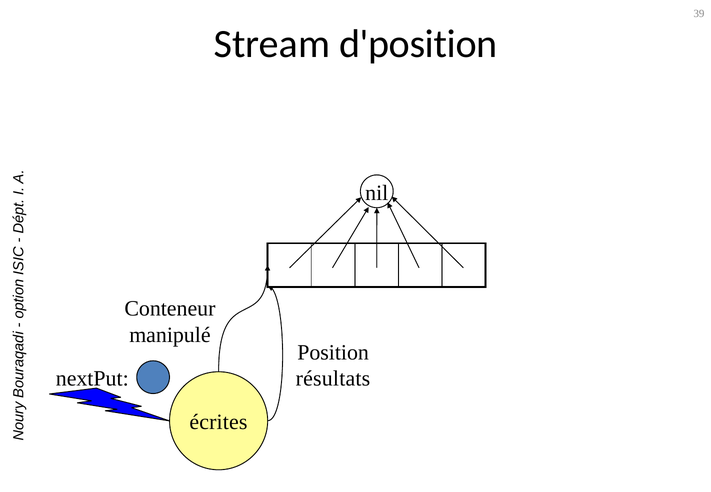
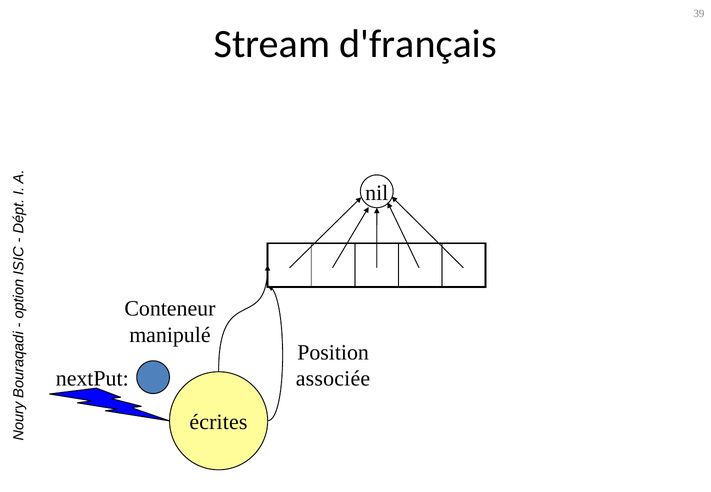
d'position: d'position -> d'français (418, 44)
résultats: résultats -> associée (333, 379)
